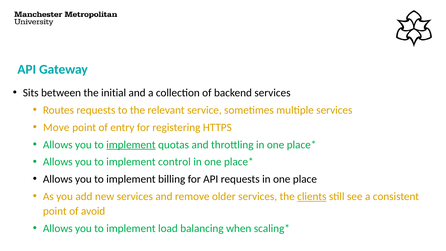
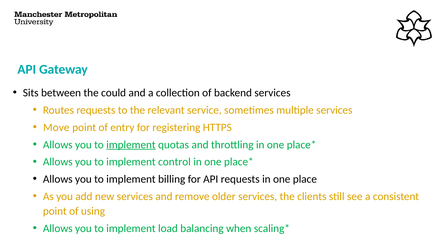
initial: initial -> could (114, 93)
clients underline: present -> none (312, 196)
avoid: avoid -> using (93, 211)
